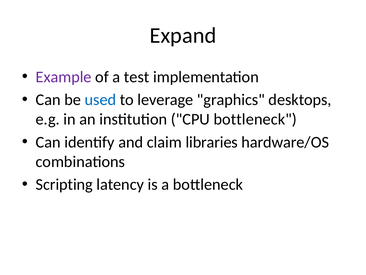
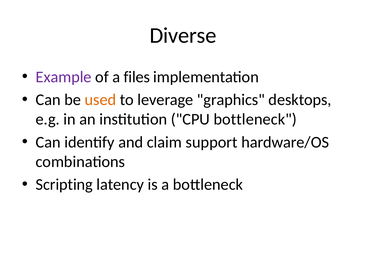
Expand: Expand -> Diverse (183, 35)
test: test -> files (137, 77)
used colour: blue -> orange (100, 100)
libraries: libraries -> support (212, 142)
